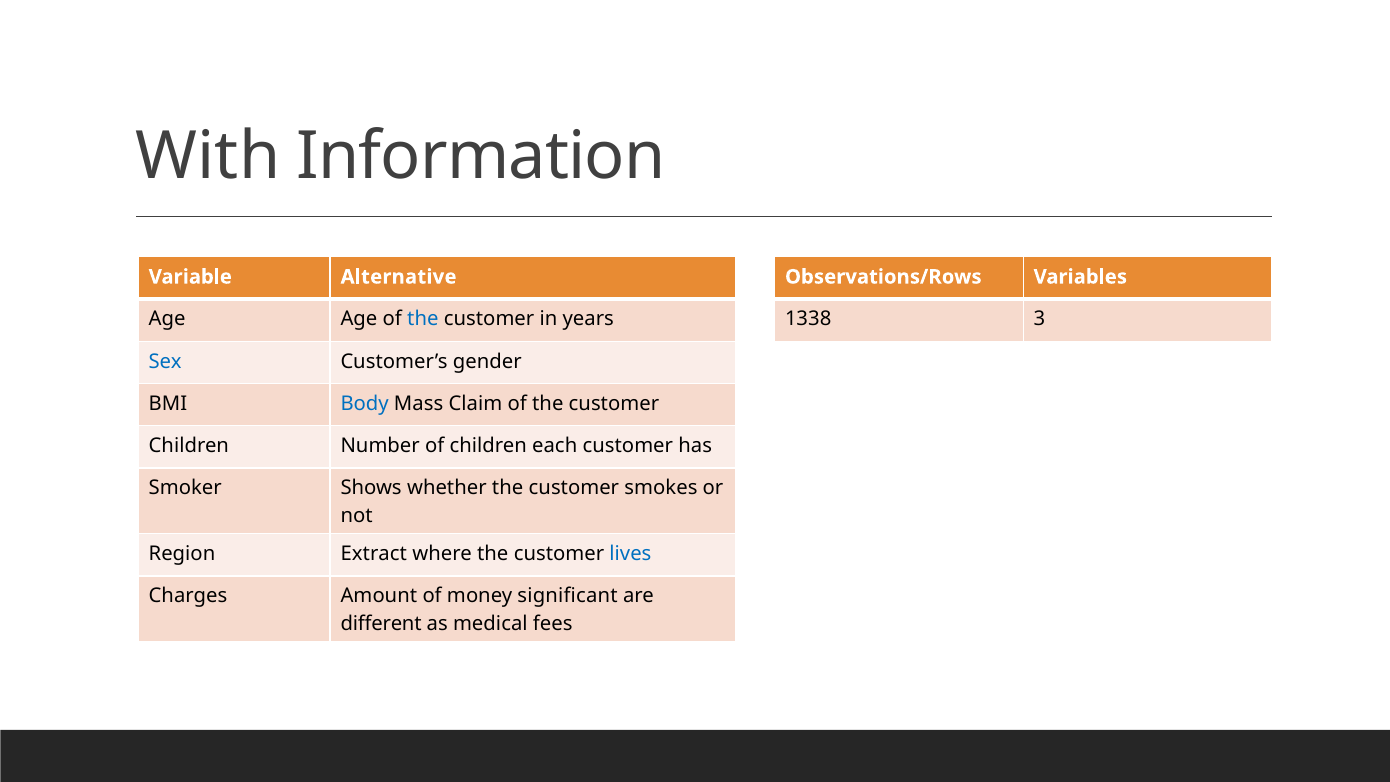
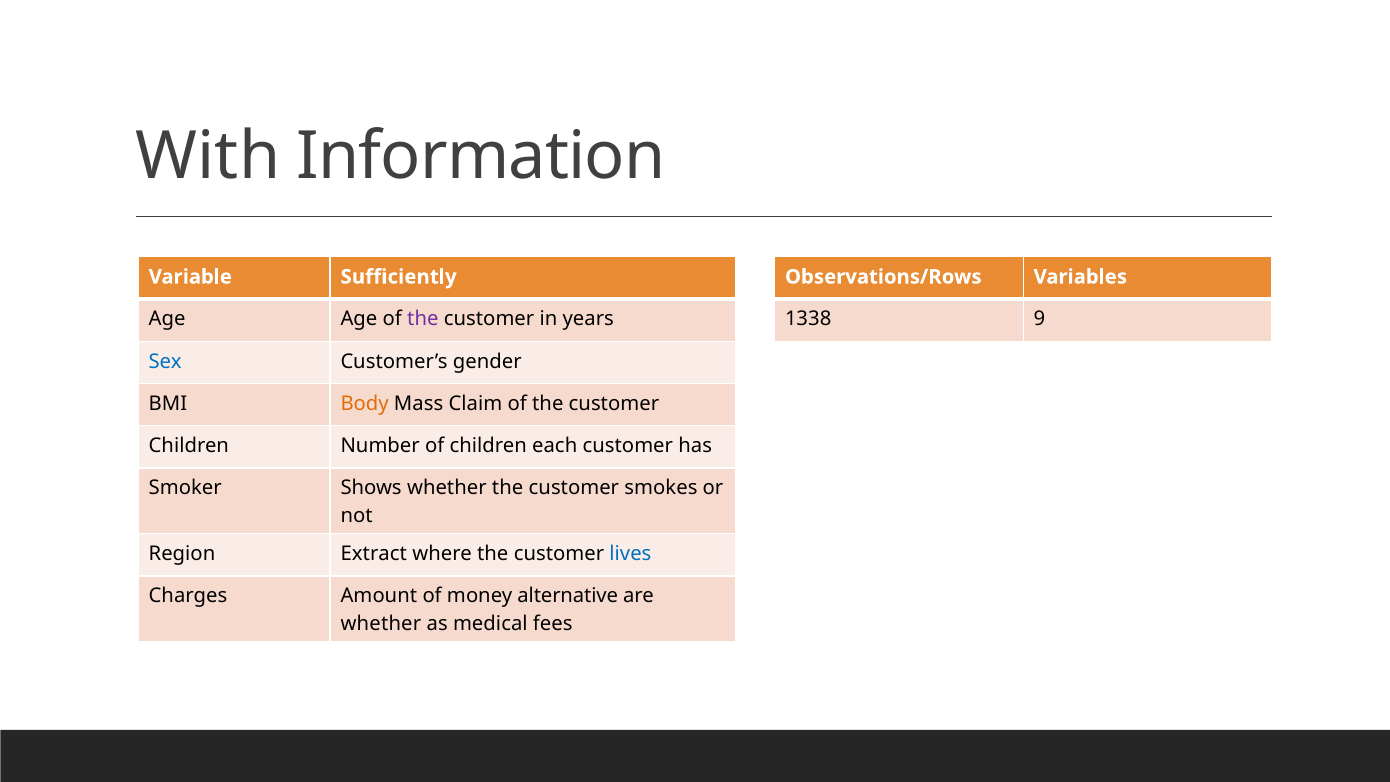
Alternative: Alternative -> Sufficiently (399, 277)
the colour: blue -> purple (423, 319)
3: 3 -> 9 (1039, 319)
Body colour: blue -> orange (365, 404)
significant: significant -> alternative (568, 596)
different: different -> whether (381, 624)
